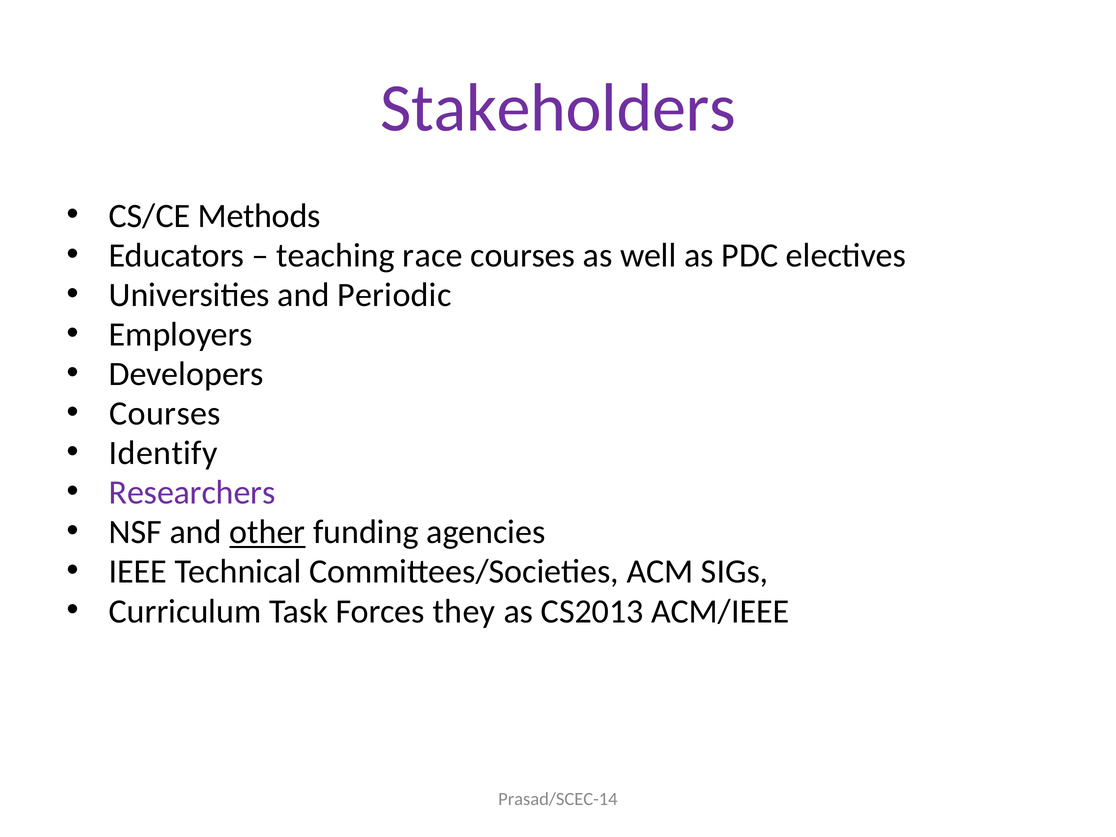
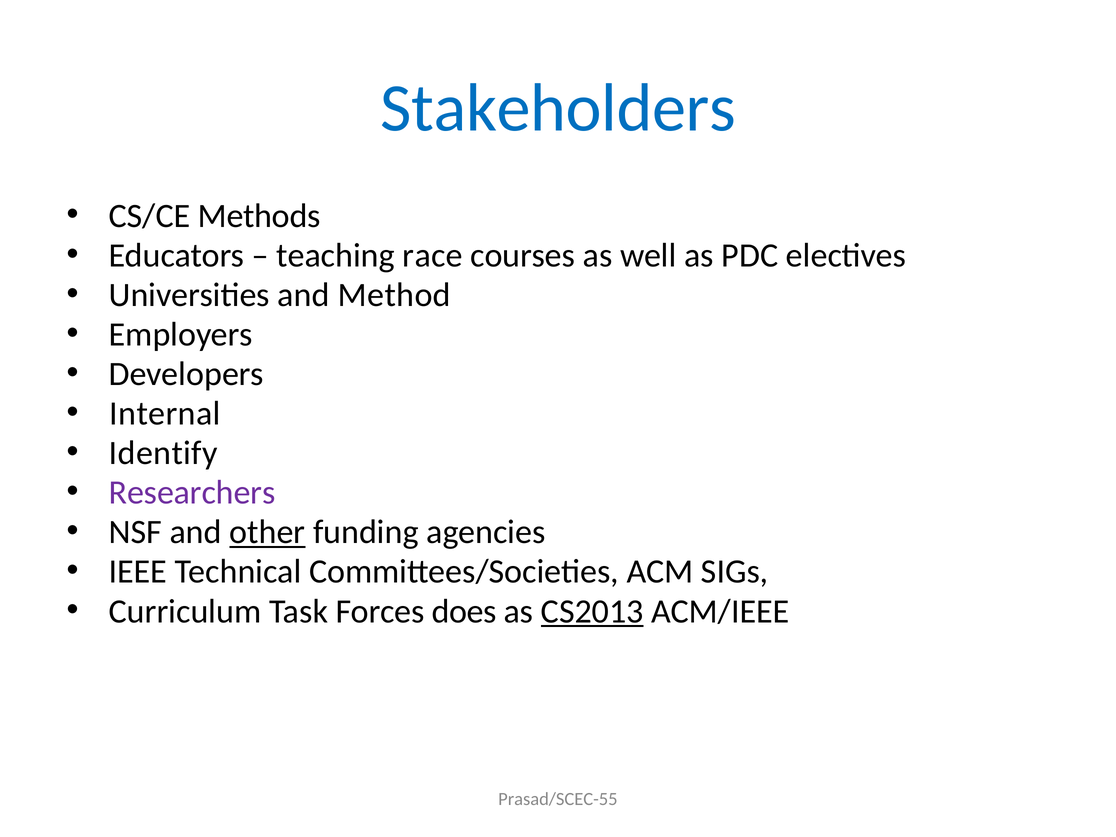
Stakeholders colour: purple -> blue (558, 108)
Periodic: Periodic -> Method (394, 295)
Courses: Courses -> Internal (165, 414)
they: they -> does (464, 611)
CS2013 underline: none -> present (592, 611)
Prasad/SCEC-14: Prasad/SCEC-14 -> Prasad/SCEC-55 (558, 799)
